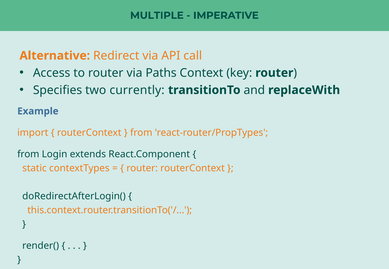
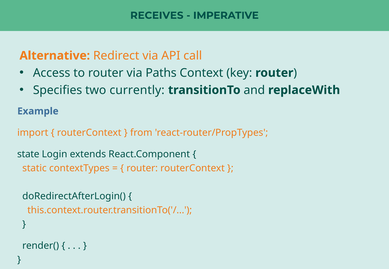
MULTIPLE: MULTIPLE -> RECEIVES (157, 15)
from: from -> state (28, 154)
